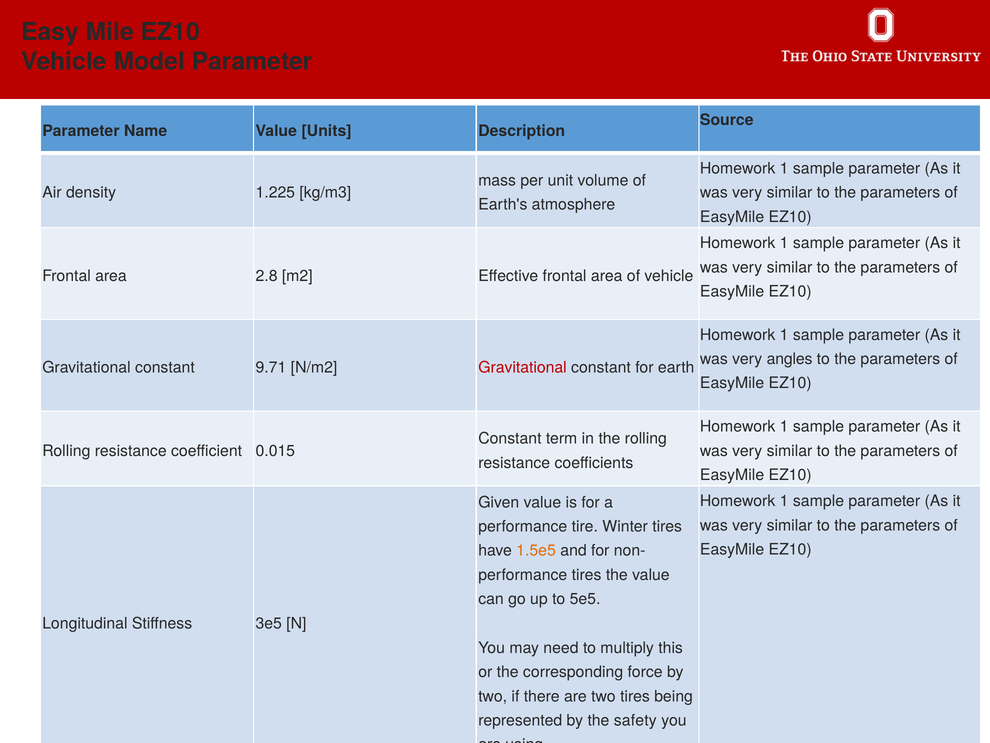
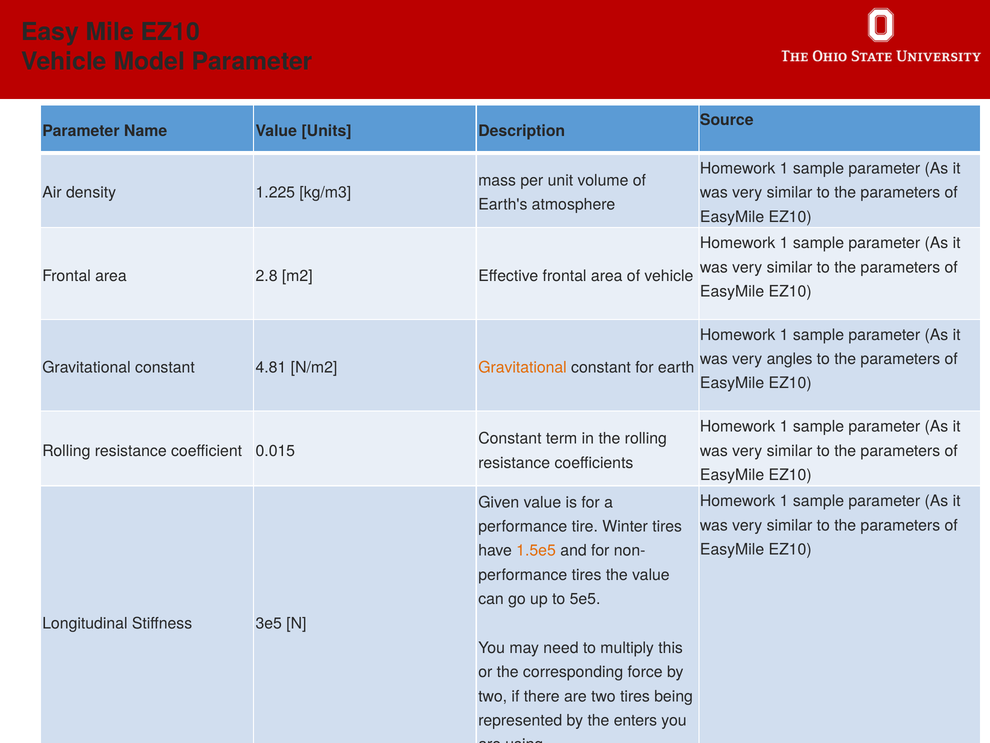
9.71: 9.71 -> 4.81 (271, 367)
Gravitational colour: red -> orange (523, 367)
safety: safety -> enters (635, 720)
